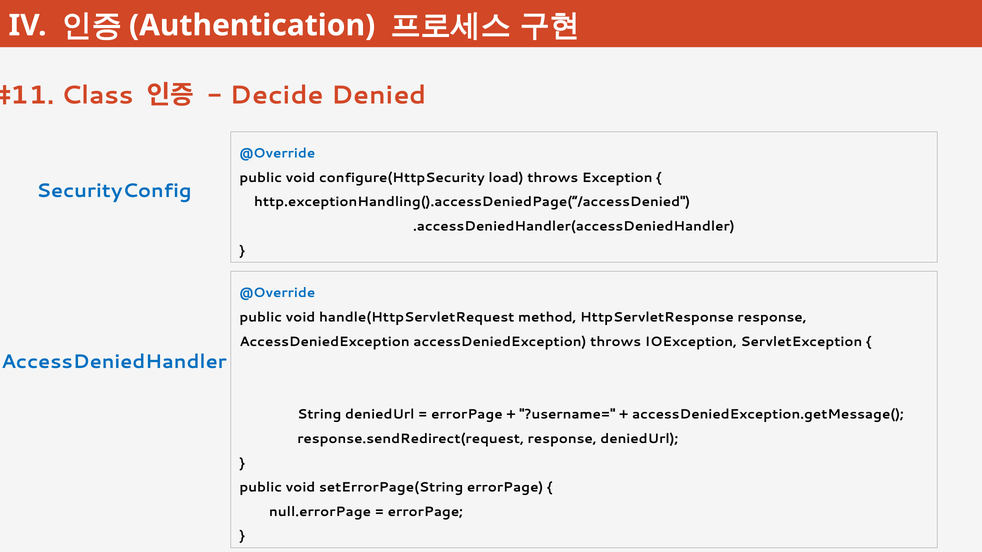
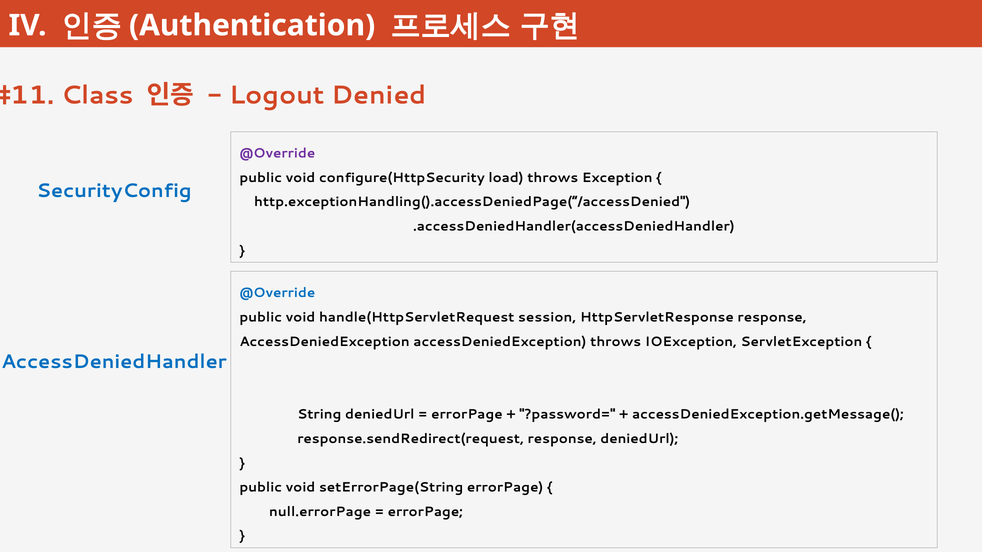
Decide: Decide -> Logout (277, 95)
@Override colour: blue -> purple (277, 154)
method: method -> session (547, 318)
?username=: ?username= -> ?password= (567, 415)
